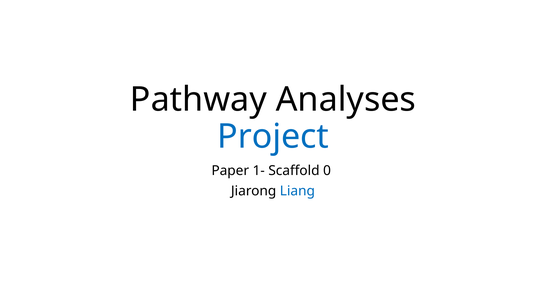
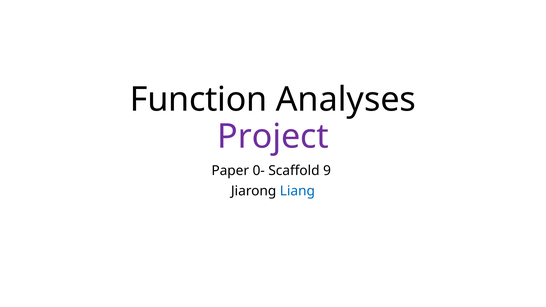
Pathway: Pathway -> Function (199, 100)
Project colour: blue -> purple (273, 136)
1-: 1- -> 0- (259, 171)
0: 0 -> 9 (327, 171)
